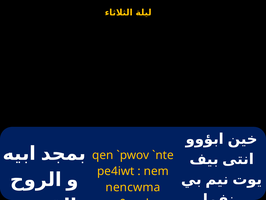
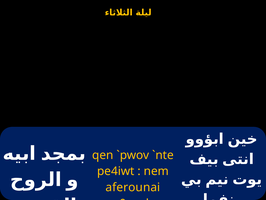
nencwma: nencwma -> aferounai (133, 187)
